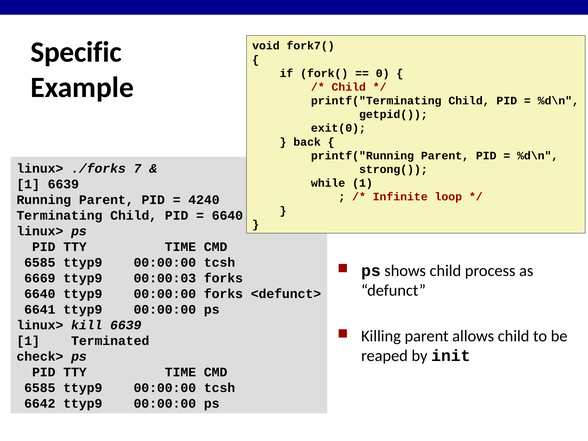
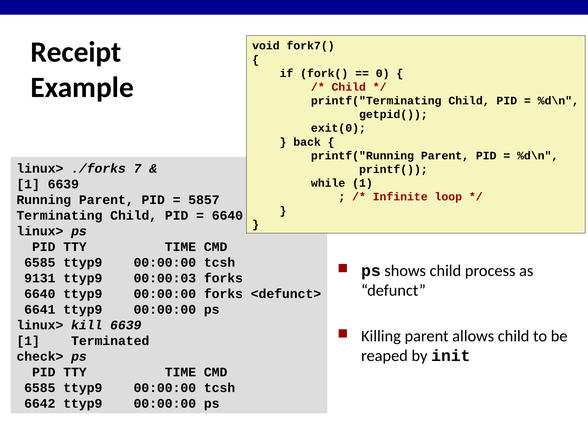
Specific: Specific -> Receipt (76, 52)
strong(: strong( -> printf( (393, 169)
4240: 4240 -> 5857 (204, 200)
6669: 6669 -> 9131 (40, 278)
